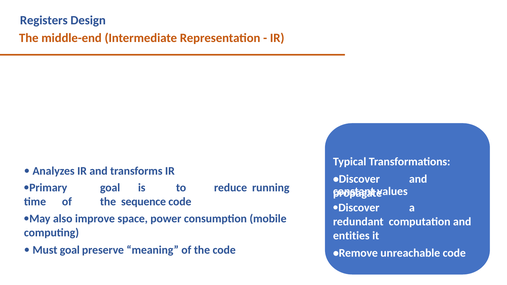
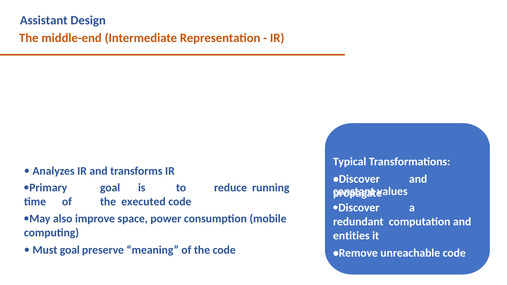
Registers: Registers -> Assistant (44, 20)
sequence: sequence -> executed (143, 202)
